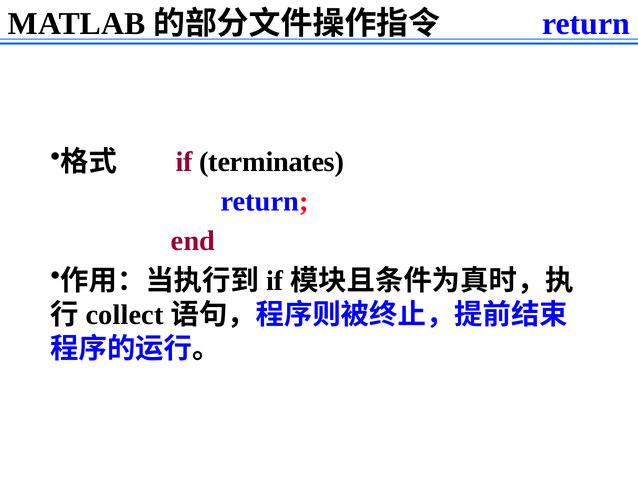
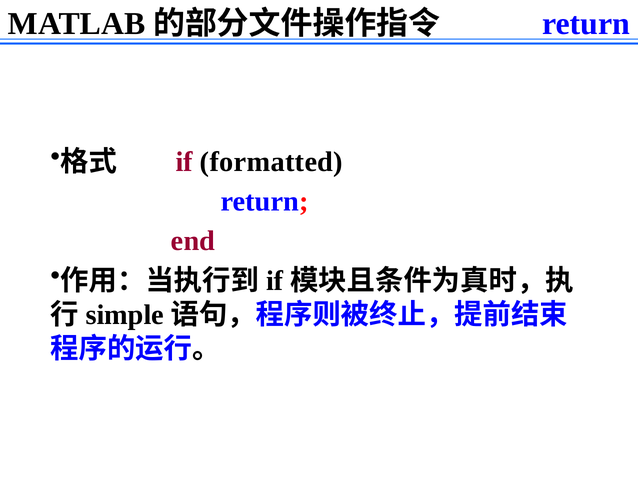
terminates: terminates -> formatted (271, 162)
collect: collect -> simple (125, 315)
